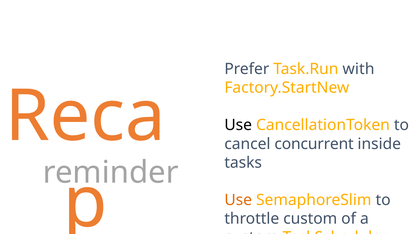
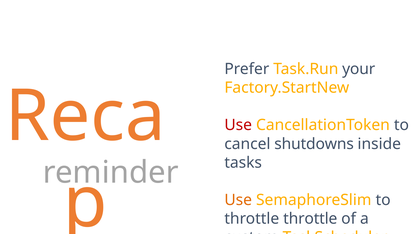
with: with -> your (359, 69)
Use colour: black -> red (238, 125)
concurrent: concurrent -> shutdowns (314, 144)
throttle custom: custom -> throttle (310, 219)
